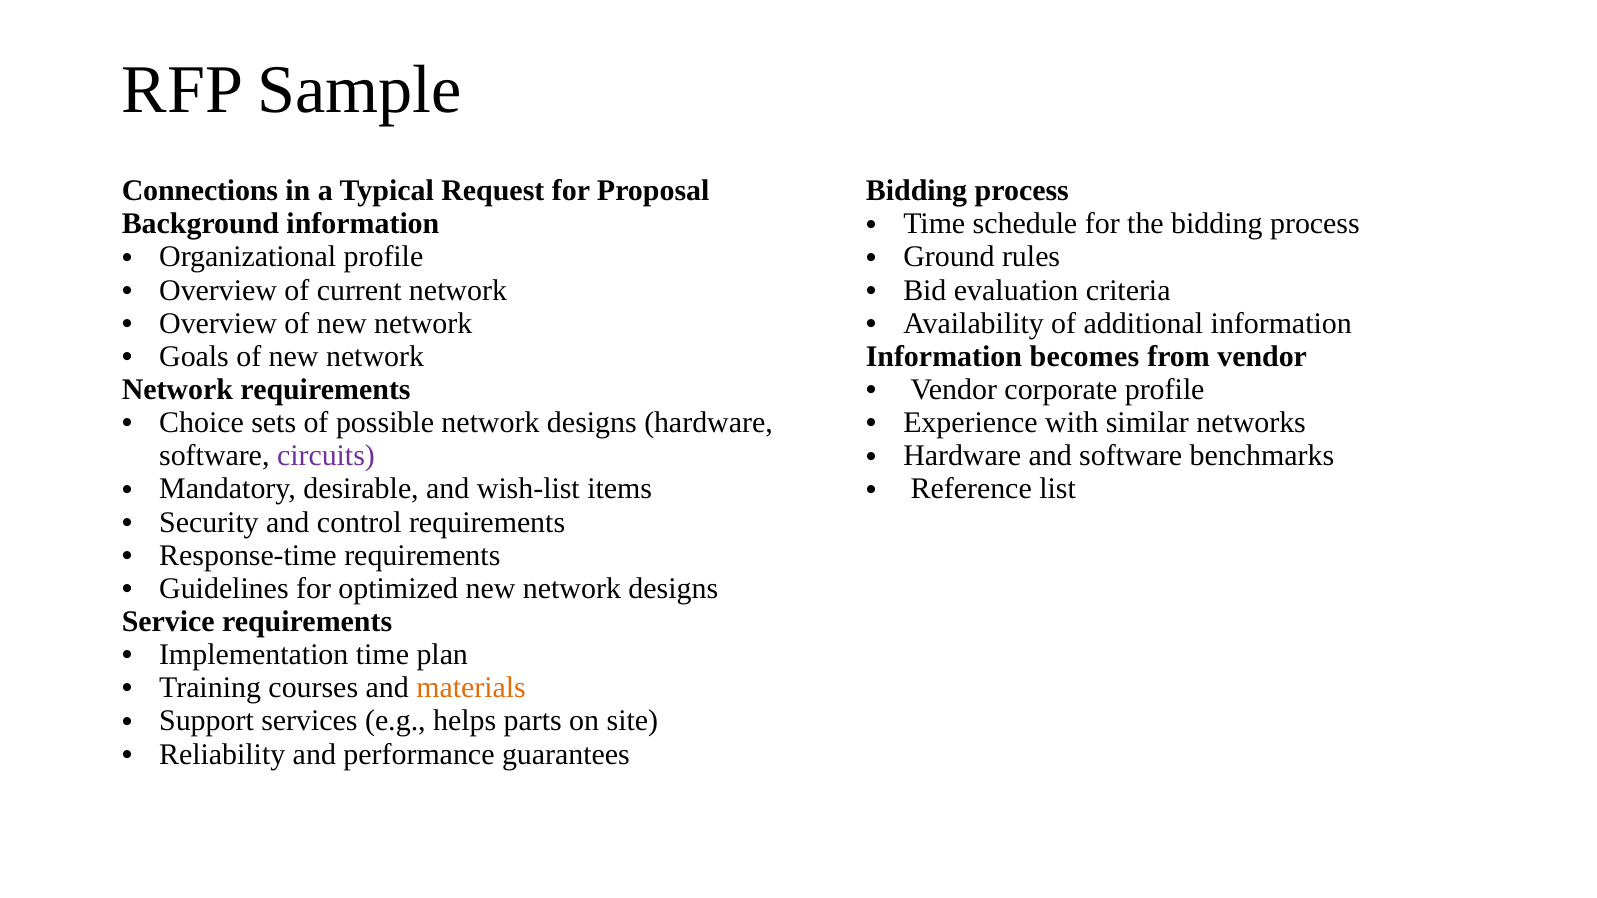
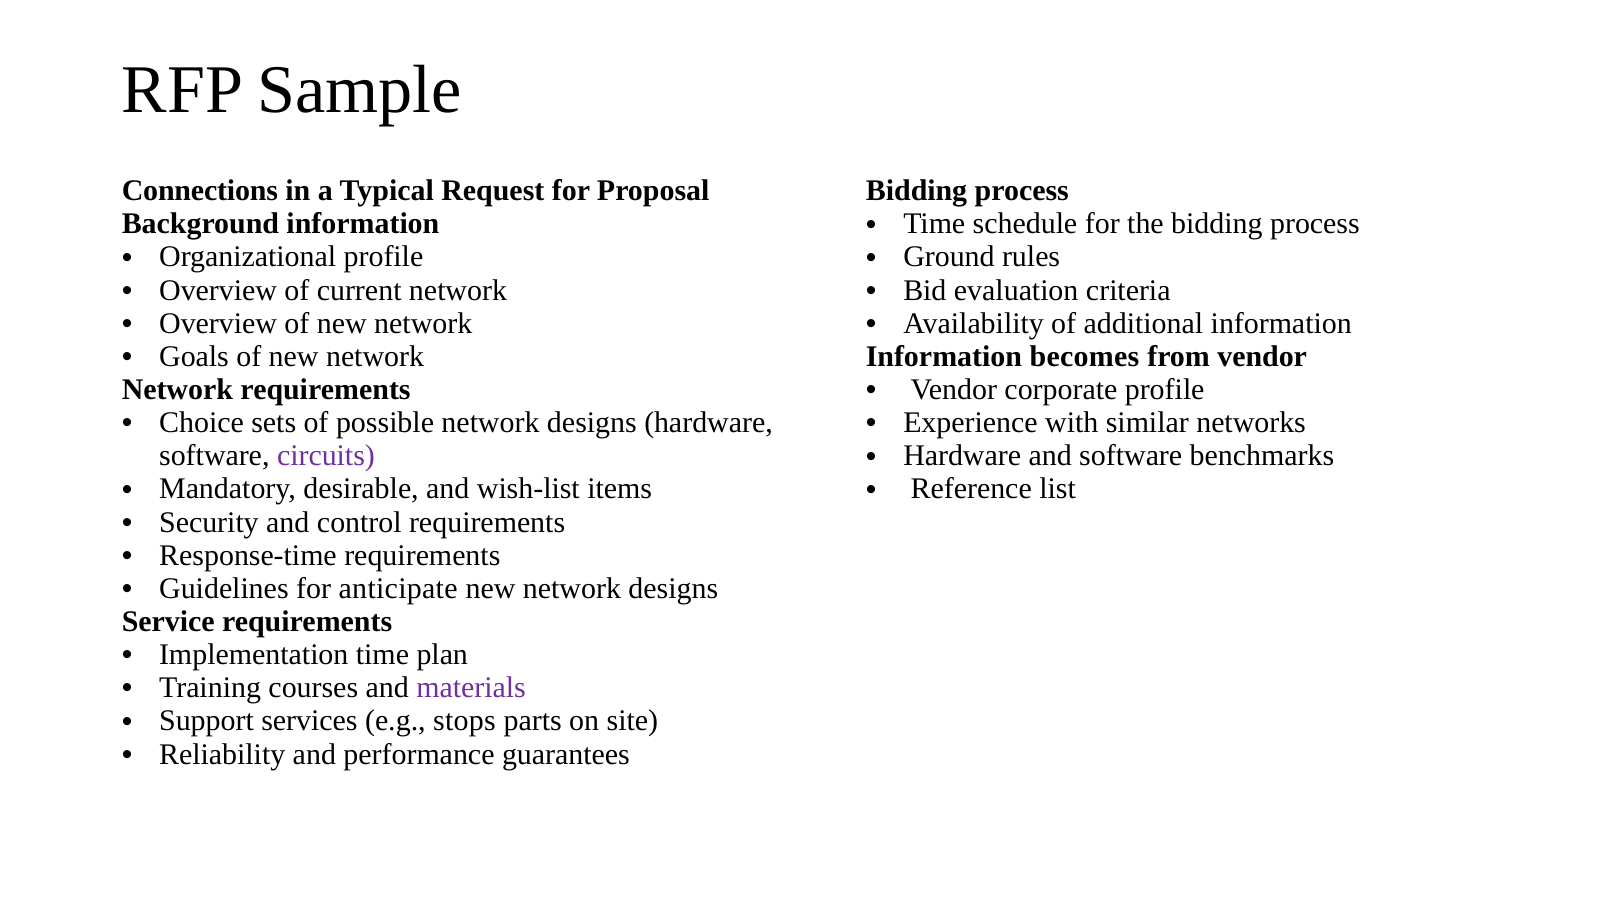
optimized: optimized -> anticipate (398, 589)
materials colour: orange -> purple (471, 688)
helps: helps -> stops (464, 721)
